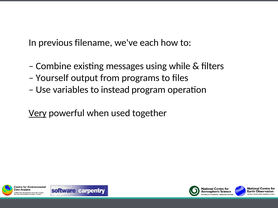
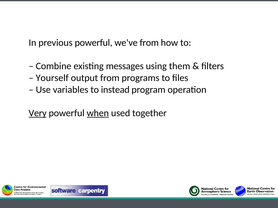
previous filename: filename -> powerful (94, 43)
we've each: each -> from (149, 43)
while: while -> them (180, 66)
when underline: none -> present (98, 113)
